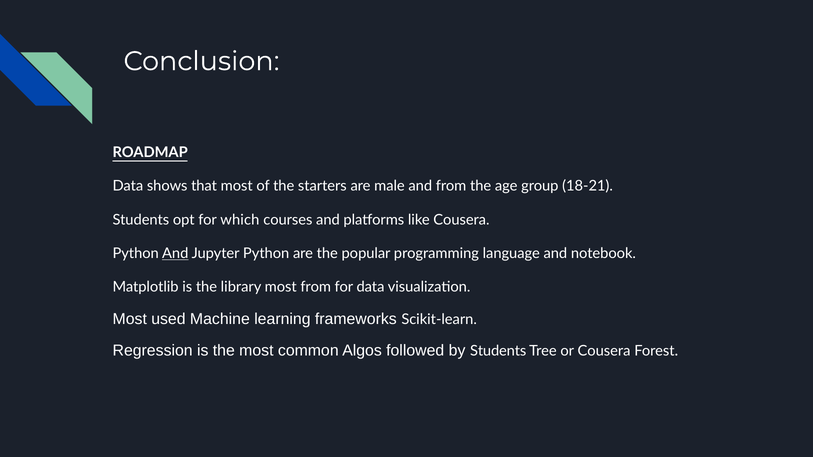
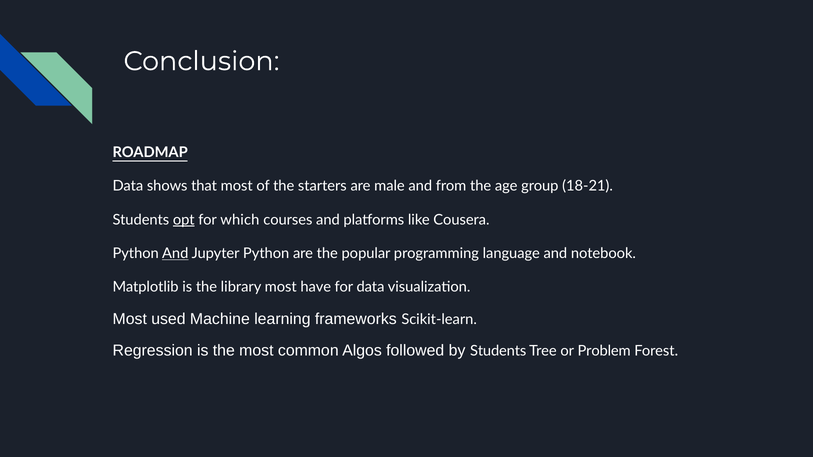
opt underline: none -> present (184, 220)
most from: from -> have (316, 287)
or Cousera: Cousera -> Problem (604, 351)
